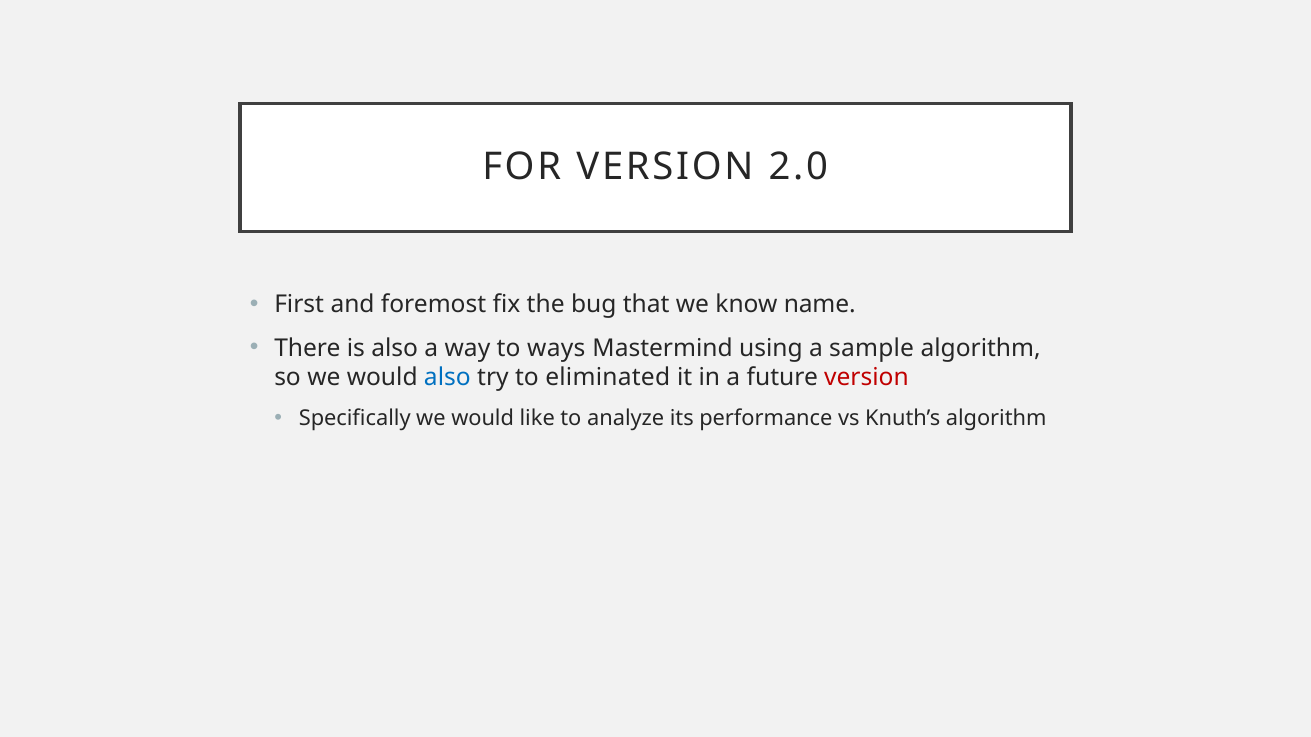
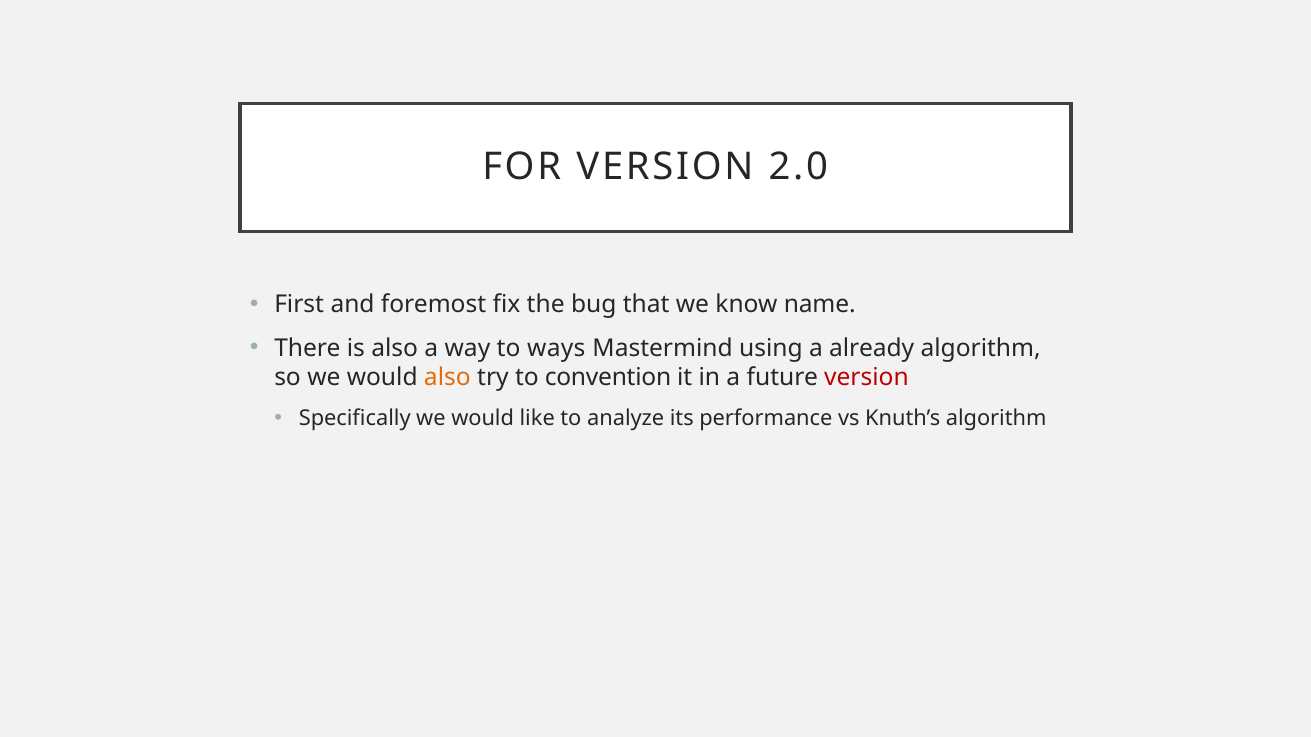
sample: sample -> already (872, 348)
also colour: blue -> orange (447, 378)
eliminated: eliminated -> convention (608, 378)
